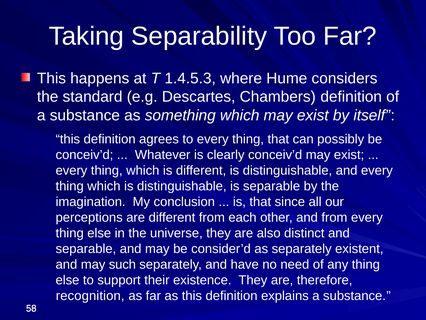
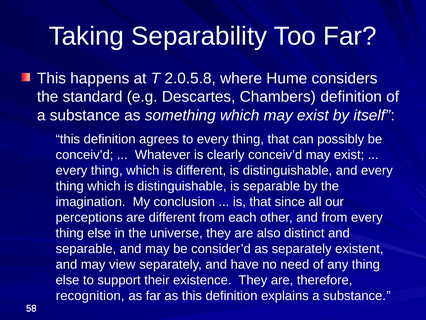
1.4.5.3: 1.4.5.3 -> 2.0.5.8 (190, 78)
such: such -> view (122, 264)
